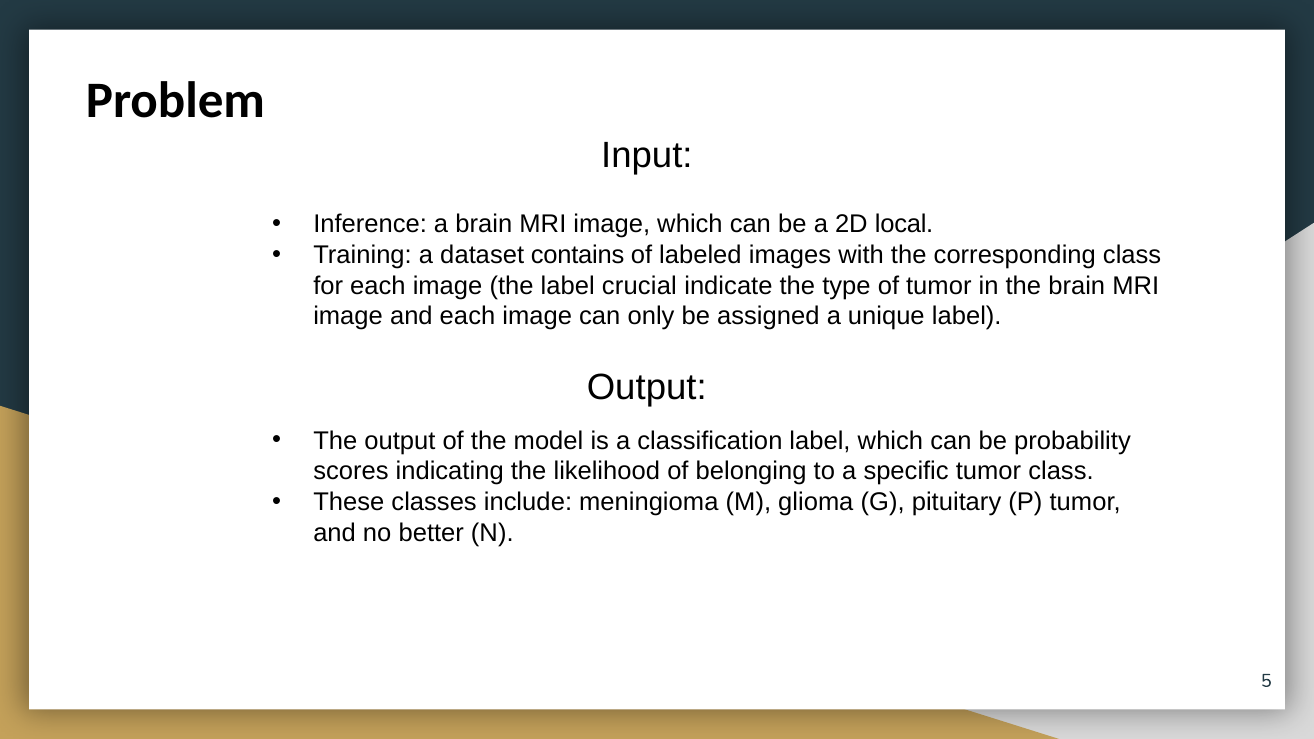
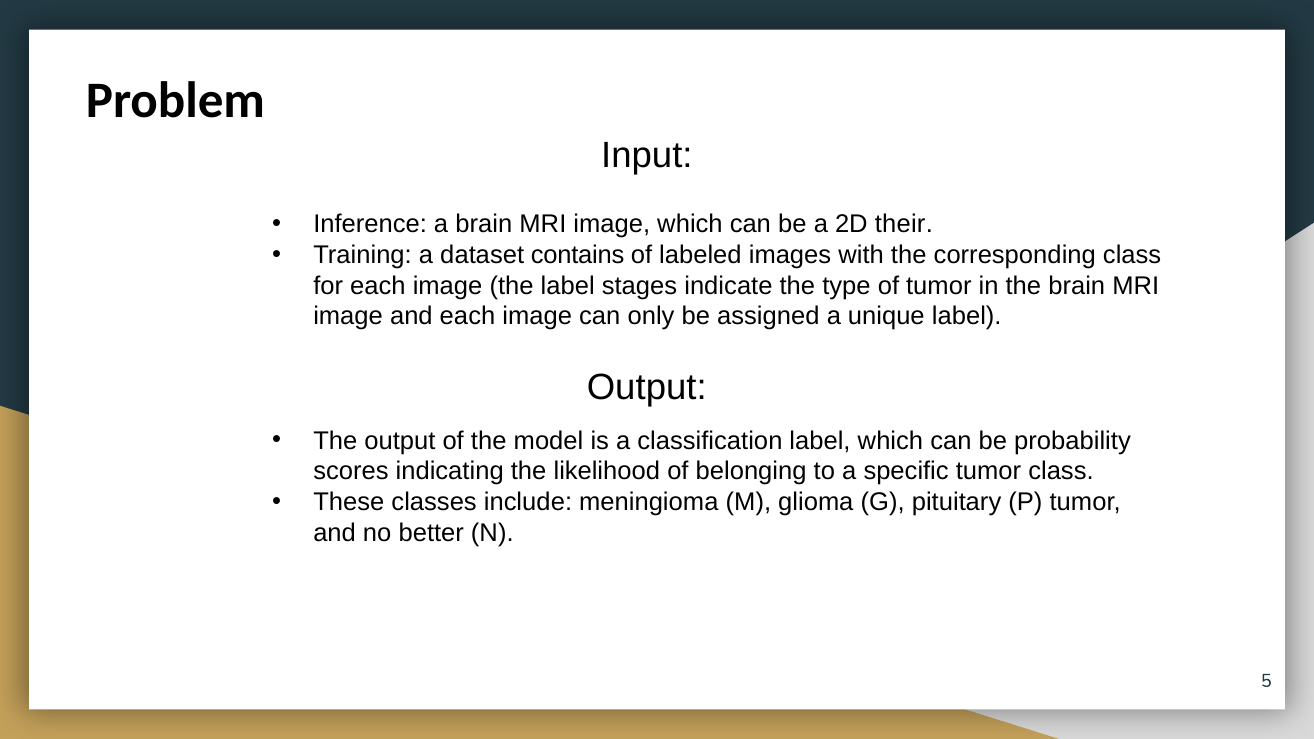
local: local -> their (904, 224)
crucial: crucial -> stages (640, 286)
